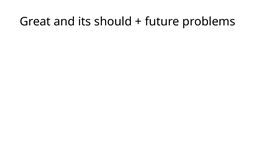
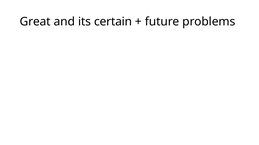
should: should -> certain (113, 22)
